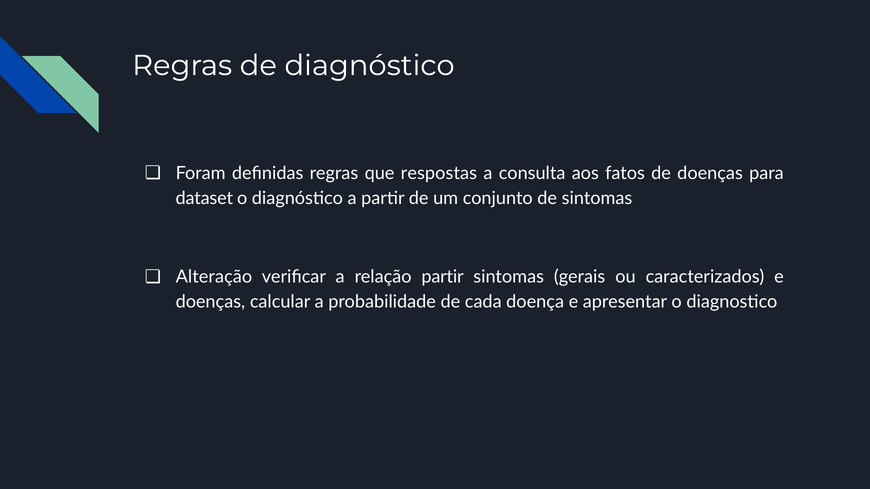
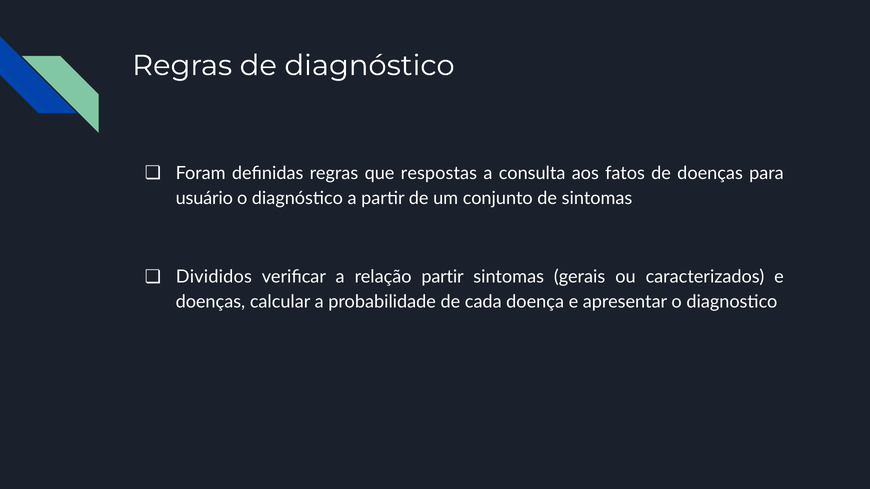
dataset: dataset -> usuário (204, 198)
Alteração: Alteração -> Divididos (214, 277)
